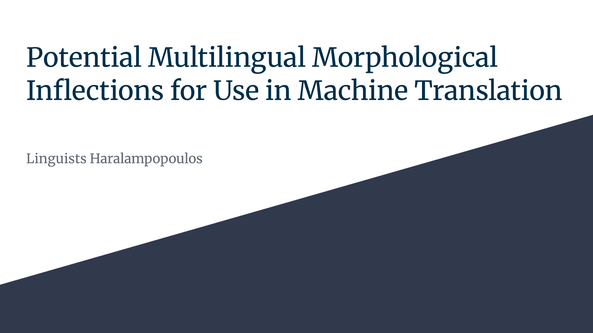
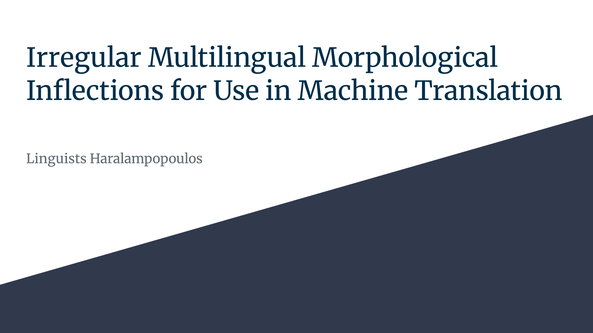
Potential: Potential -> Irregular (84, 58)
